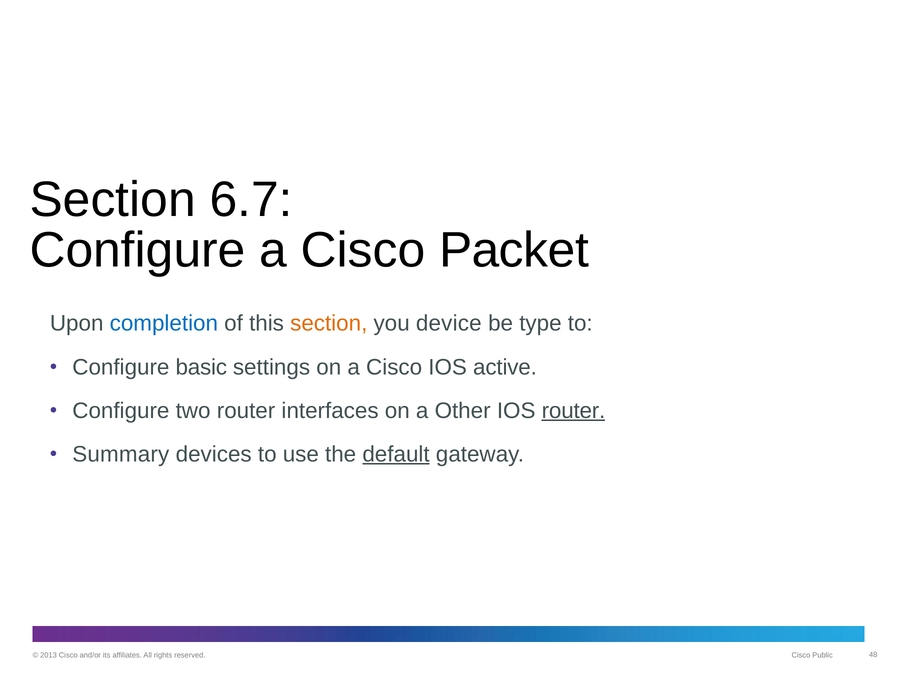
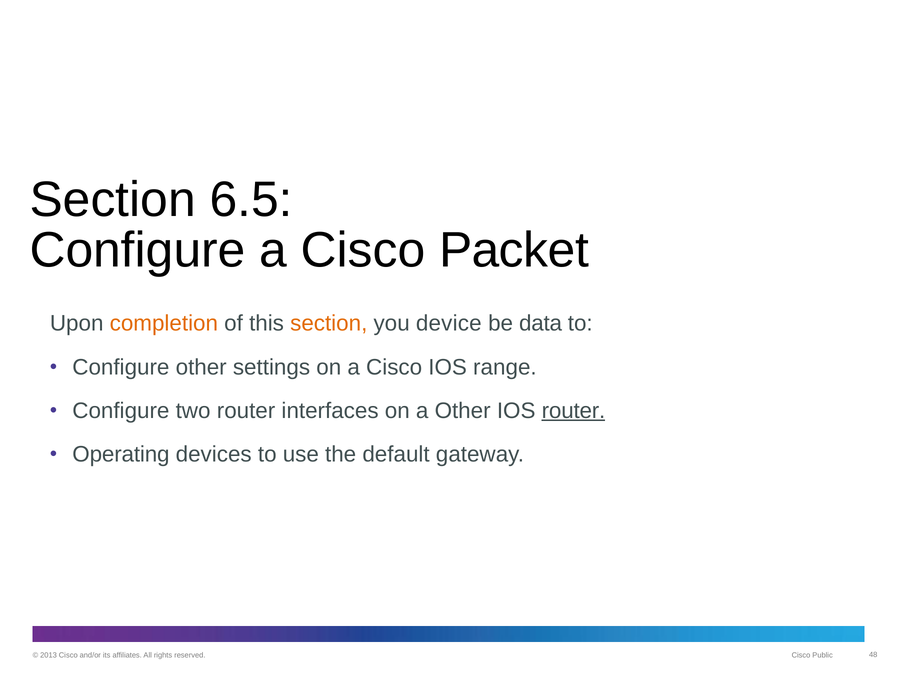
6.7: 6.7 -> 6.5 (251, 200)
completion colour: blue -> orange (164, 323)
type: type -> data (541, 323)
Configure basic: basic -> other (201, 367)
active: active -> range (505, 367)
Summary: Summary -> Operating (121, 454)
default underline: present -> none (396, 454)
